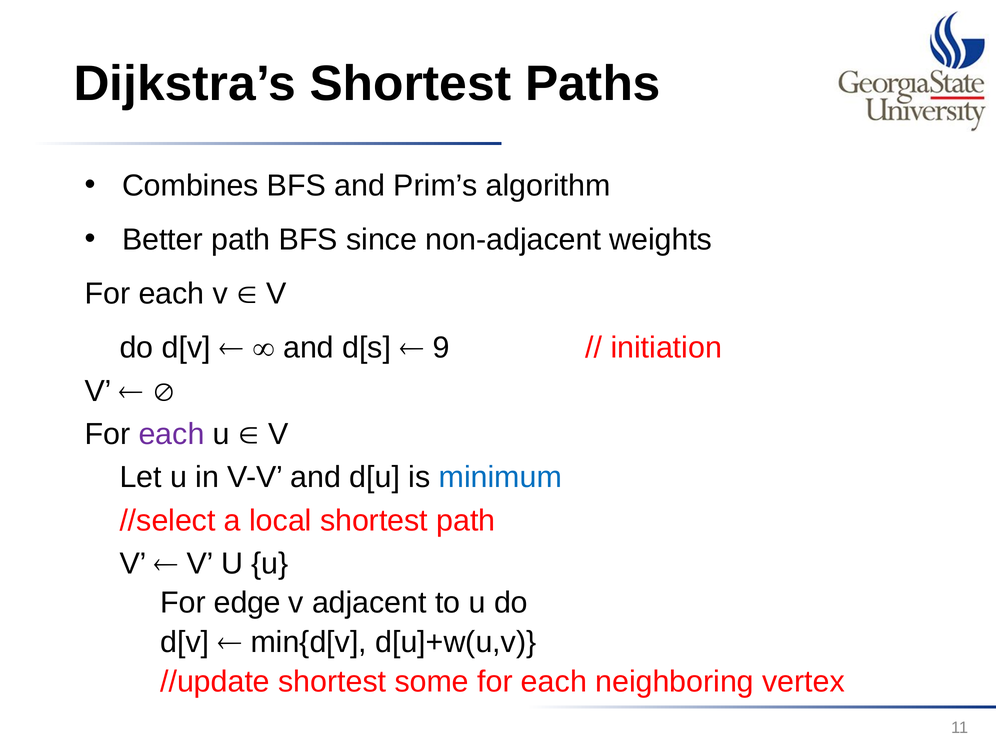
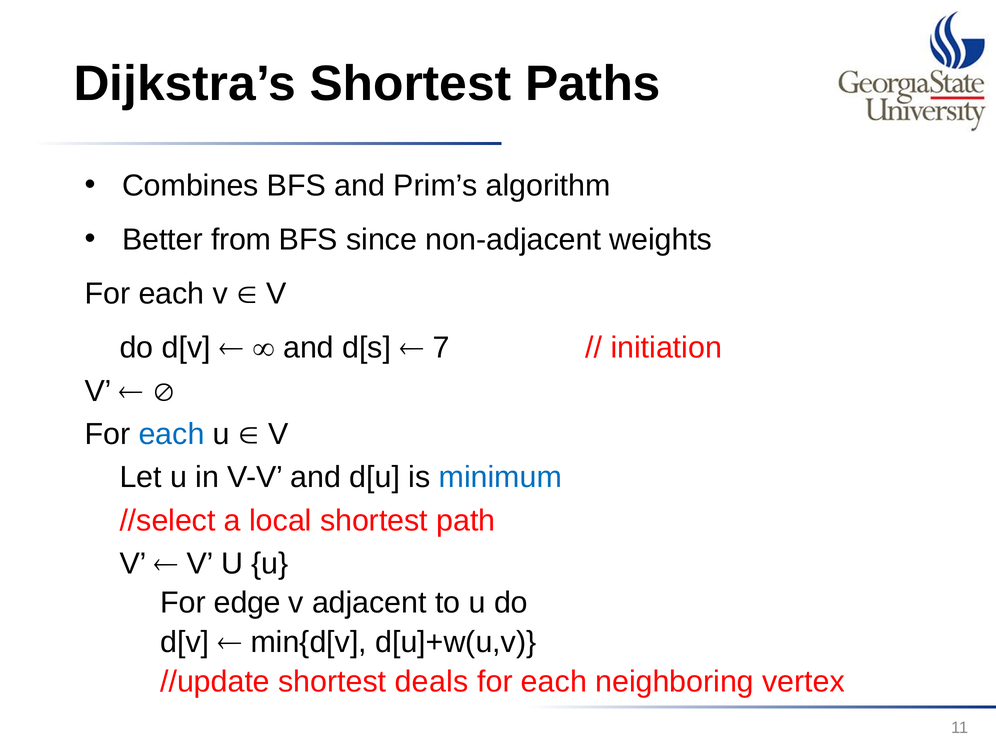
Better path: path -> from (241, 240)
9: 9 -> 7 (441, 348)
each colour: purple -> blue (171, 434)
some: some -> deals (432, 682)
